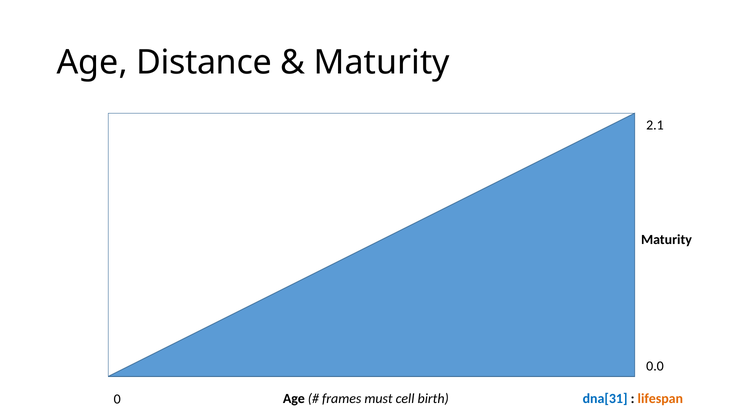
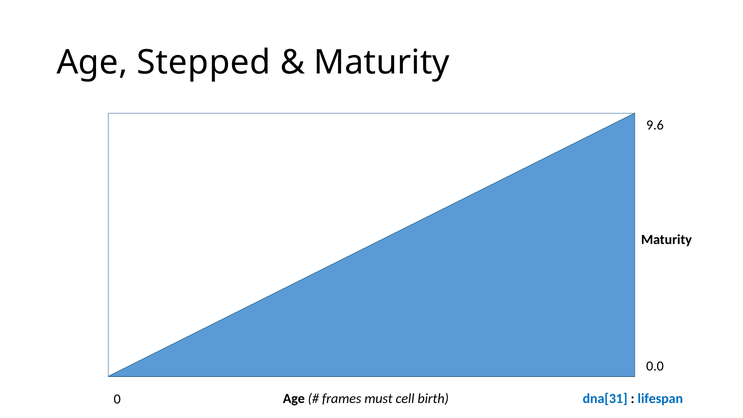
Distance: Distance -> Stepped (204, 62)
2.1: 2.1 -> 9.6 (655, 125)
lifespan colour: orange -> blue (660, 399)
